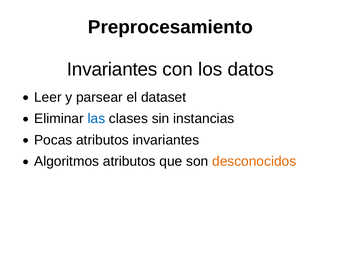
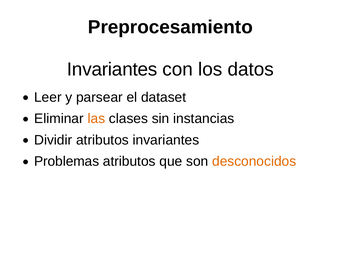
las colour: blue -> orange (96, 119)
Pocas: Pocas -> Dividir (53, 140)
Algoritmos: Algoritmos -> Problemas (67, 161)
